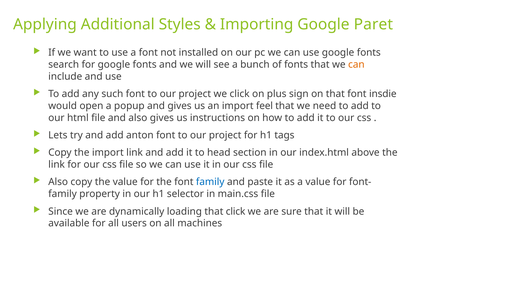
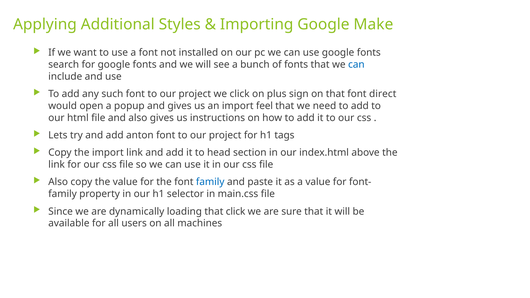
Paret: Paret -> Make (373, 24)
can colour: orange -> blue (356, 65)
insdie: insdie -> direct (383, 94)
